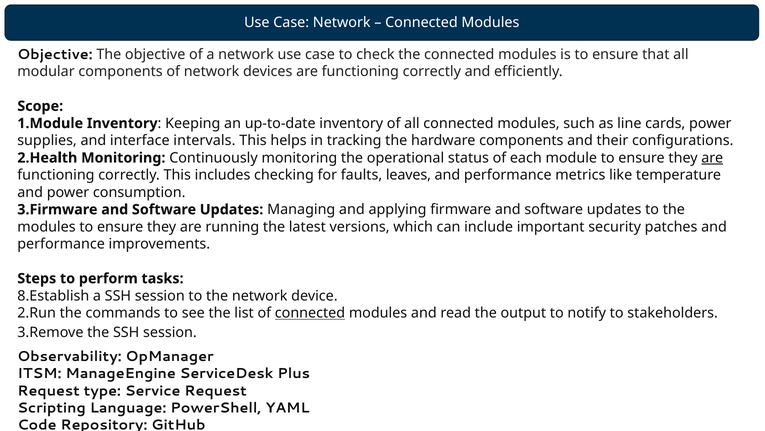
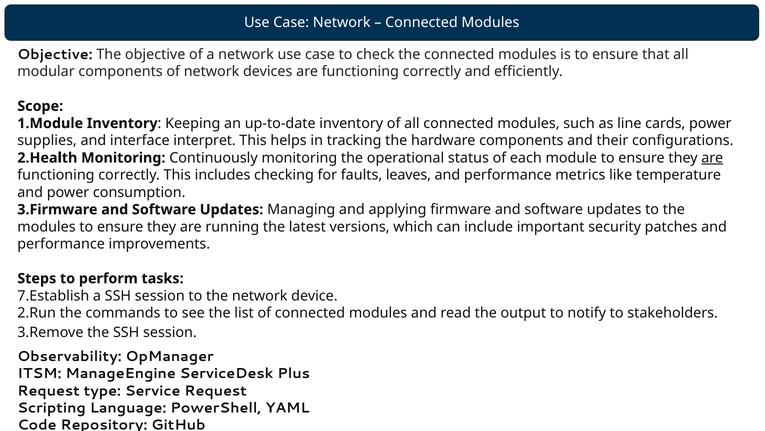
intervals: intervals -> interpret (205, 140)
8.Establish: 8.Establish -> 7.Establish (53, 295)
connected underline: present -> none (310, 313)
